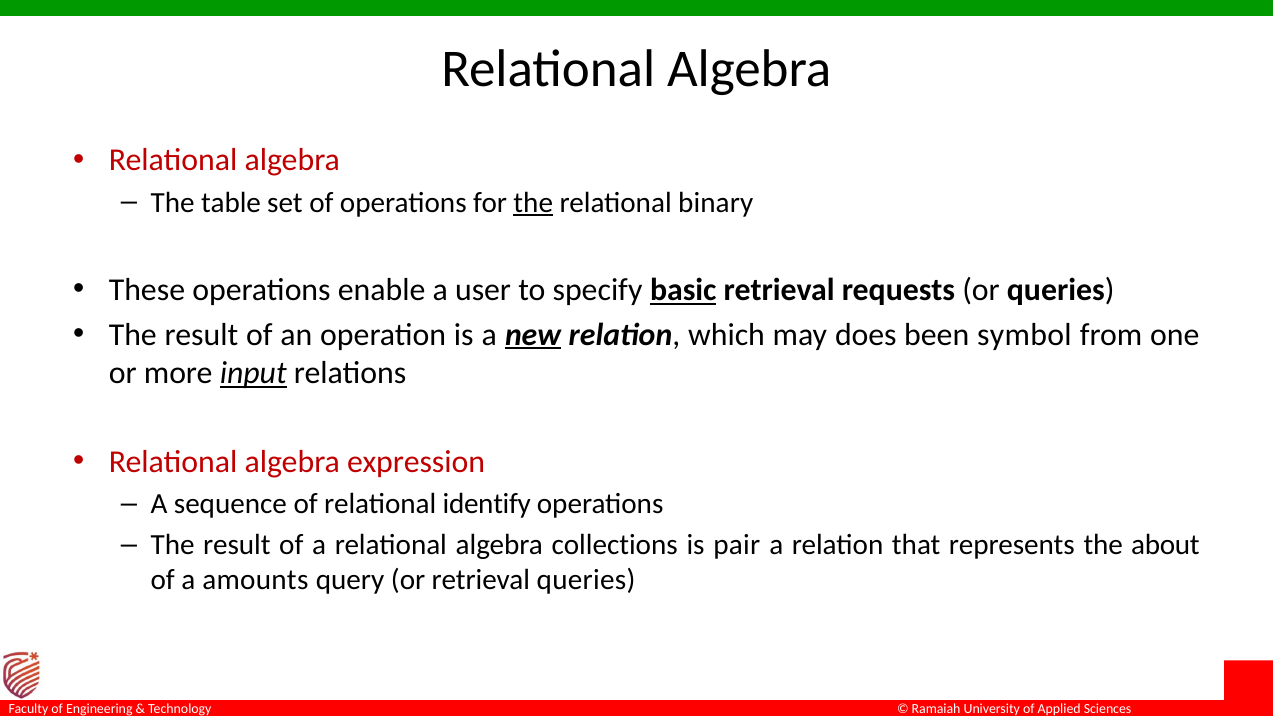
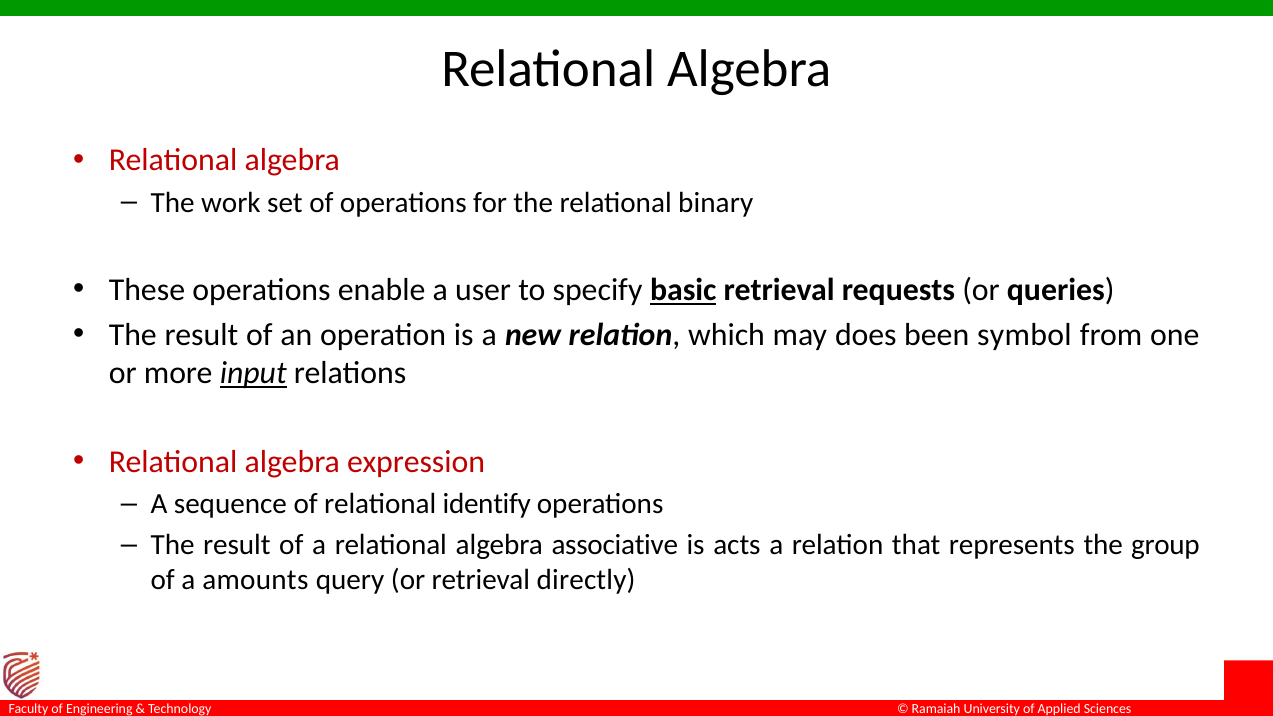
table: table -> work (231, 203)
the underline: present -> none (533, 203)
new underline: present -> none (533, 335)
collections: collections -> associative (615, 545)
pair: pair -> acts (737, 545)
about: about -> group (1165, 545)
retrieval queries: queries -> directly (586, 580)
